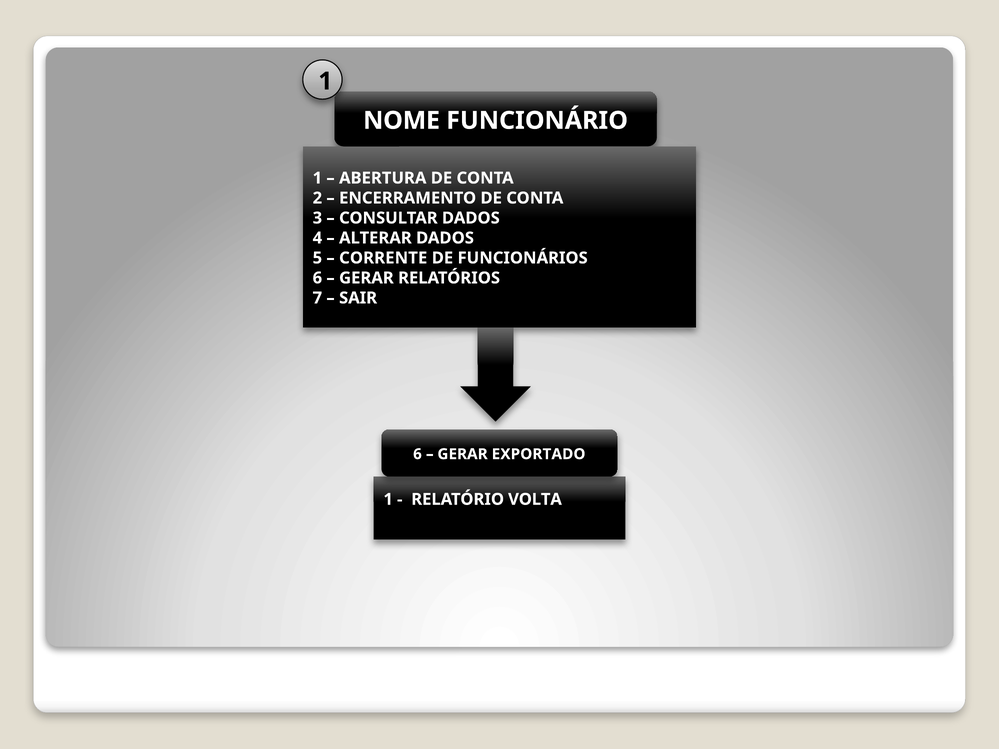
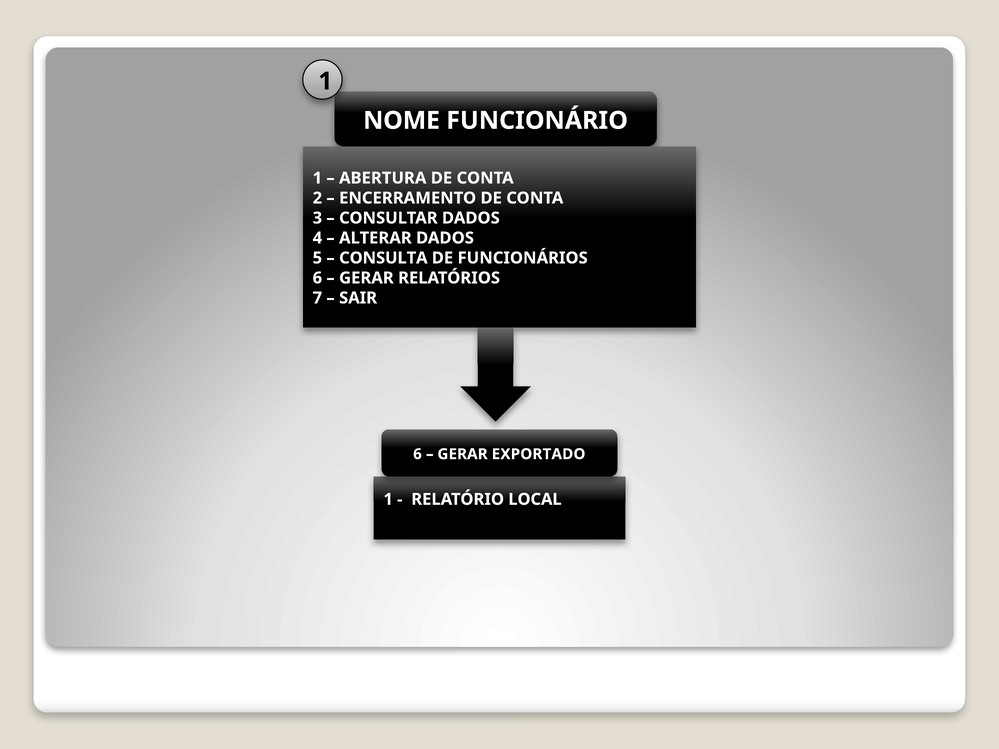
CORRENTE: CORRENTE -> CONSULTA (383, 258)
VOLTA: VOLTA -> LOCAL (535, 499)
